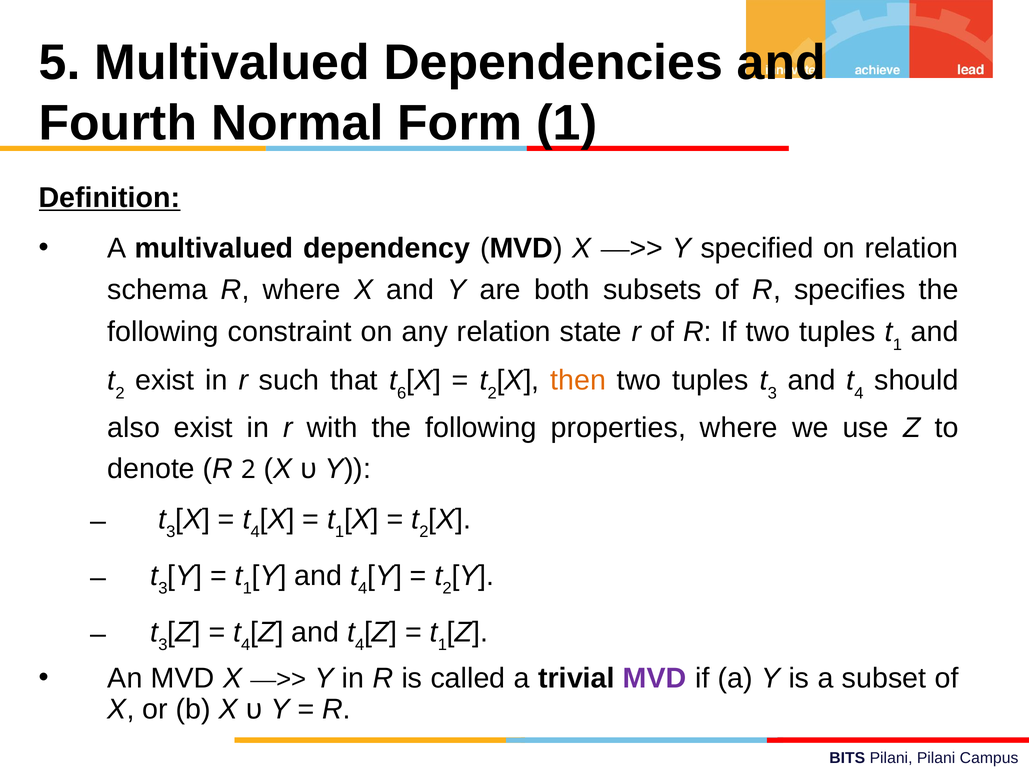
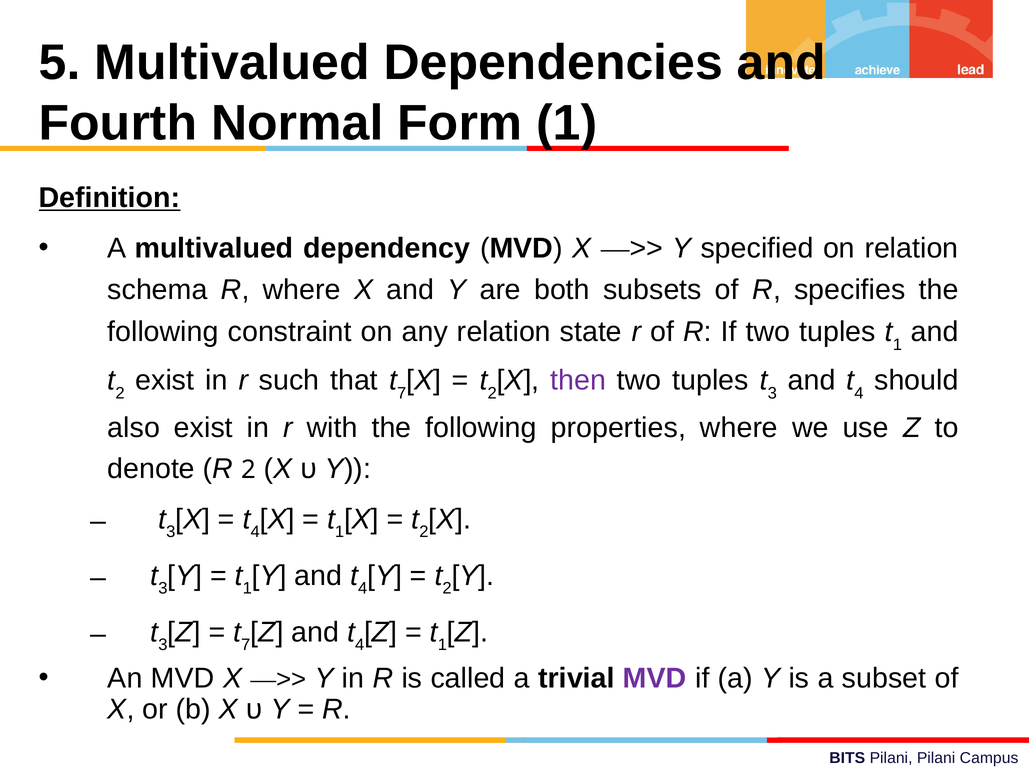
6: 6 -> 7 (402, 393)
then colour: orange -> purple (578, 380)
4: 4 -> 7 (246, 645)
